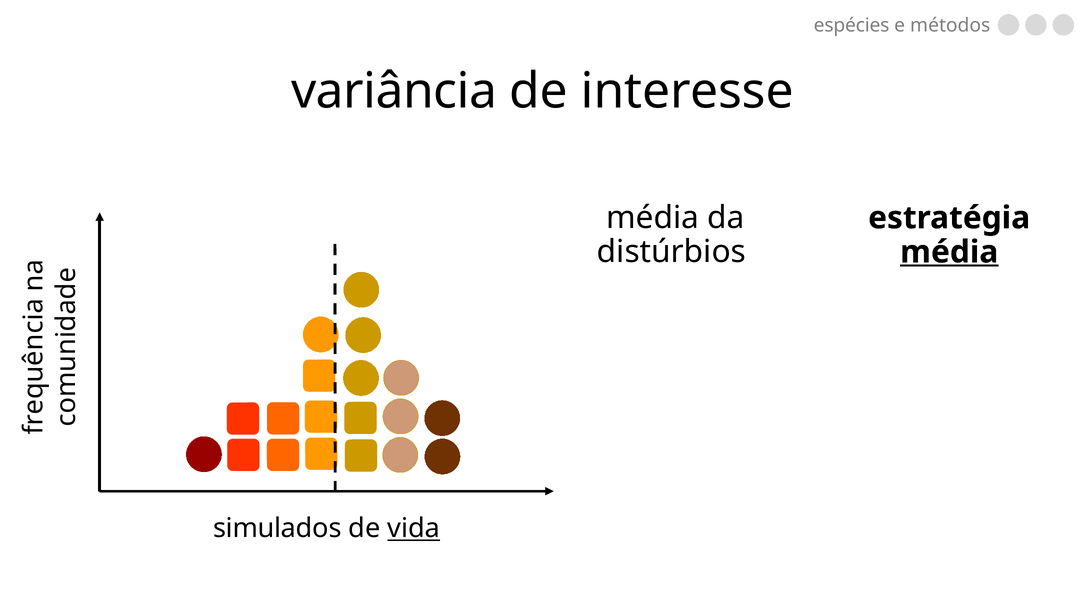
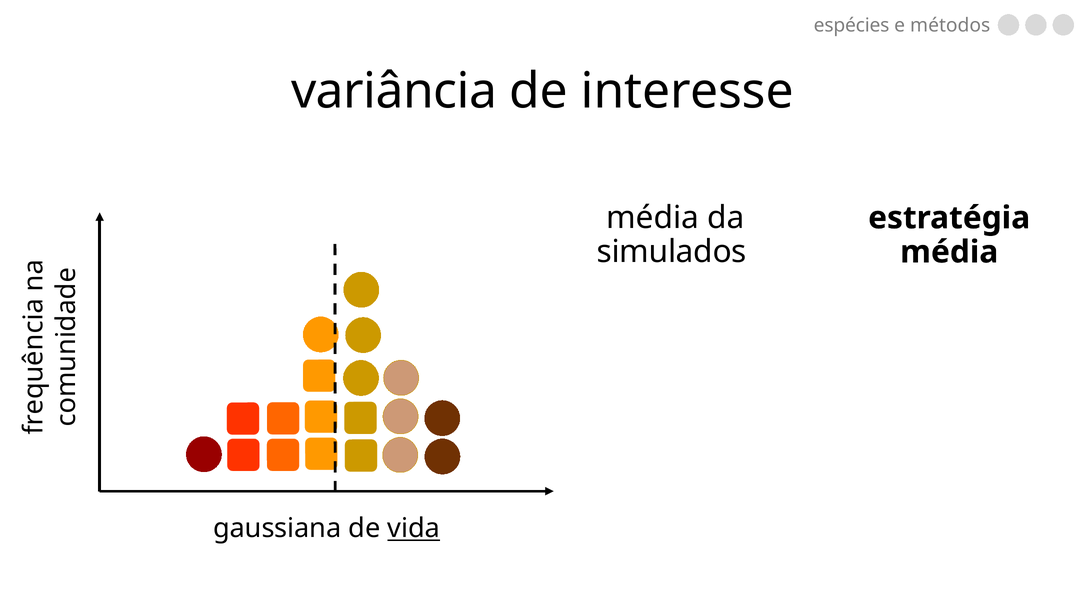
distúrbios: distúrbios -> simulados (672, 252)
média underline: present -> none (949, 252)
simulados: simulados -> gaussiana (277, 529)
